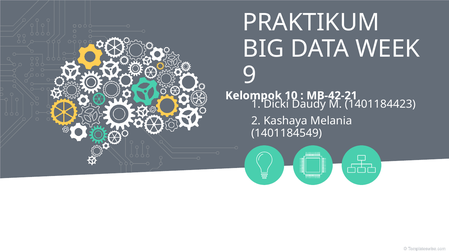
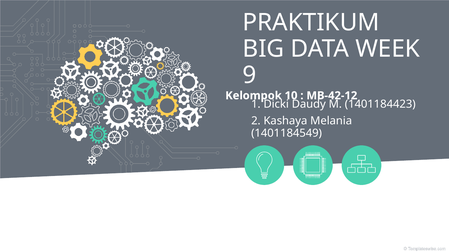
MB-42-21: MB-42-21 -> MB-42-12 (332, 96)
